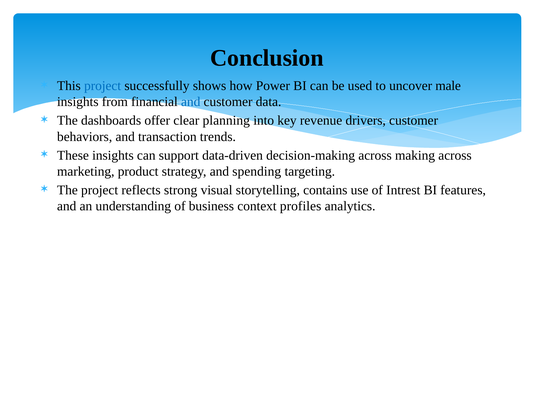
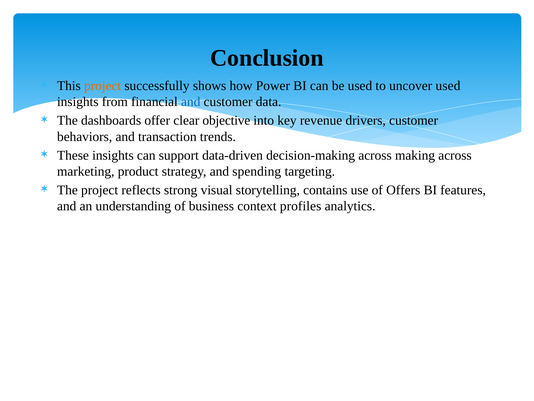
project colour: blue -> orange (103, 86)
uncover male: male -> used (448, 86)
planning: planning -> objective (226, 120)
Intrest: Intrest -> Offers (403, 190)
